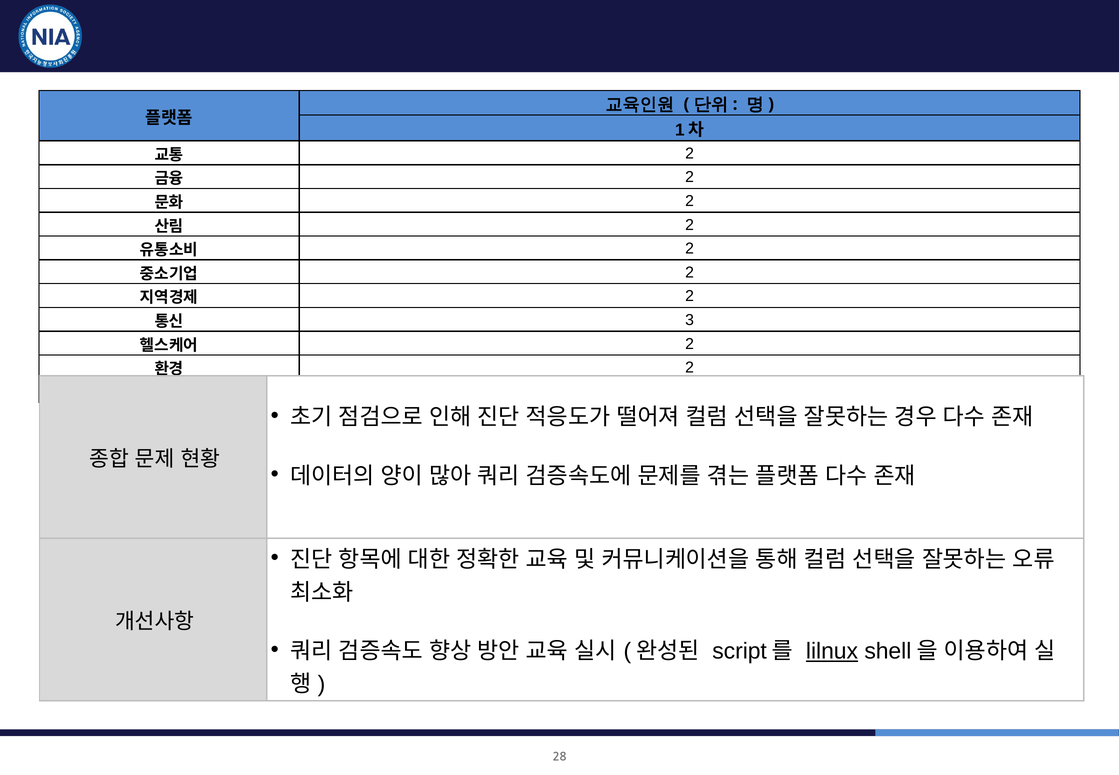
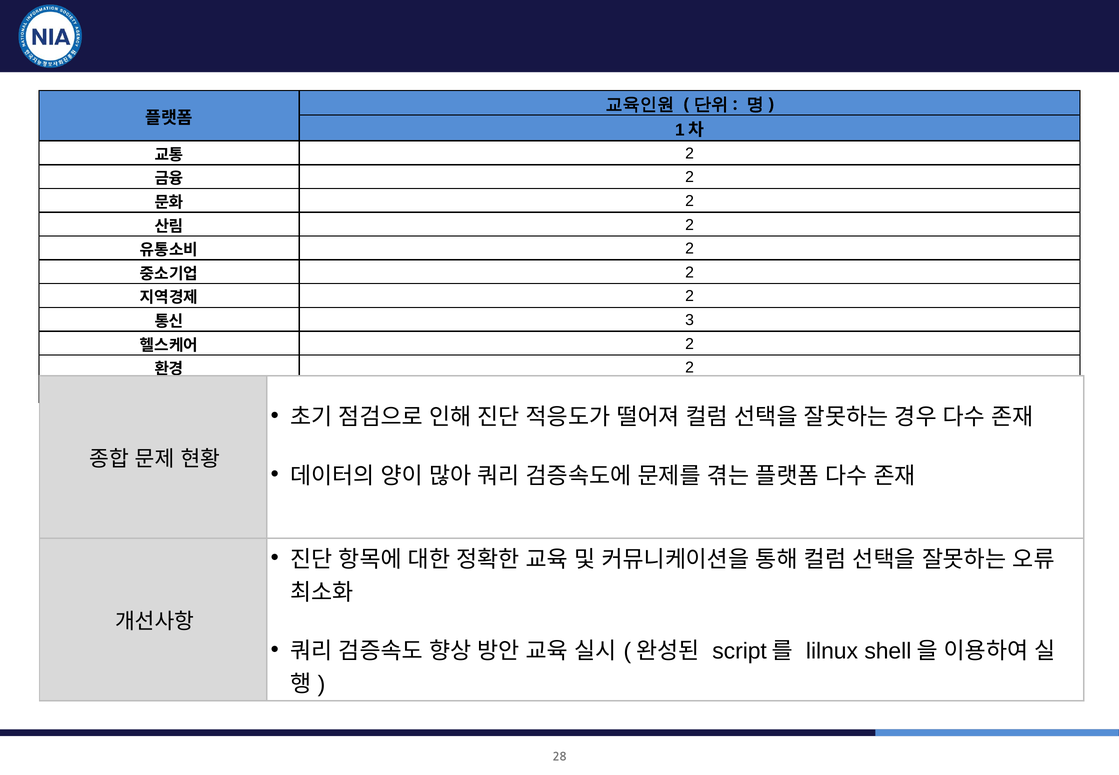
lilnux underline: present -> none (832, 651)
